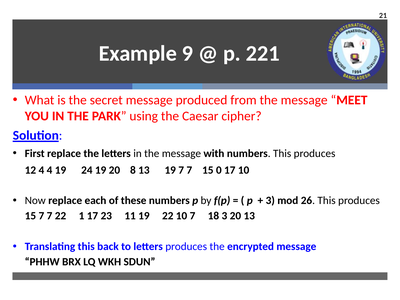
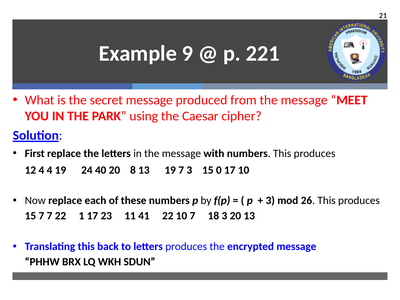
24 19: 19 -> 40 (101, 170)
19 7 7: 7 -> 3 (189, 170)
11 19: 19 -> 41 (144, 216)
